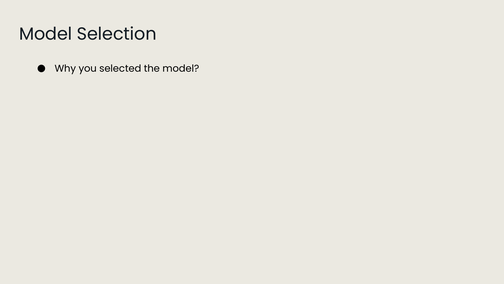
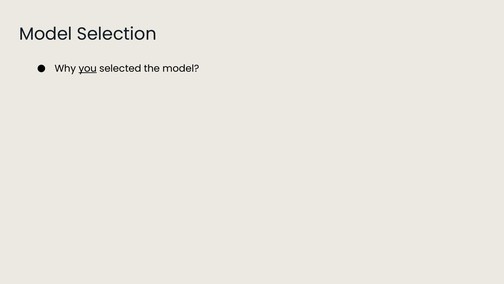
you underline: none -> present (88, 68)
